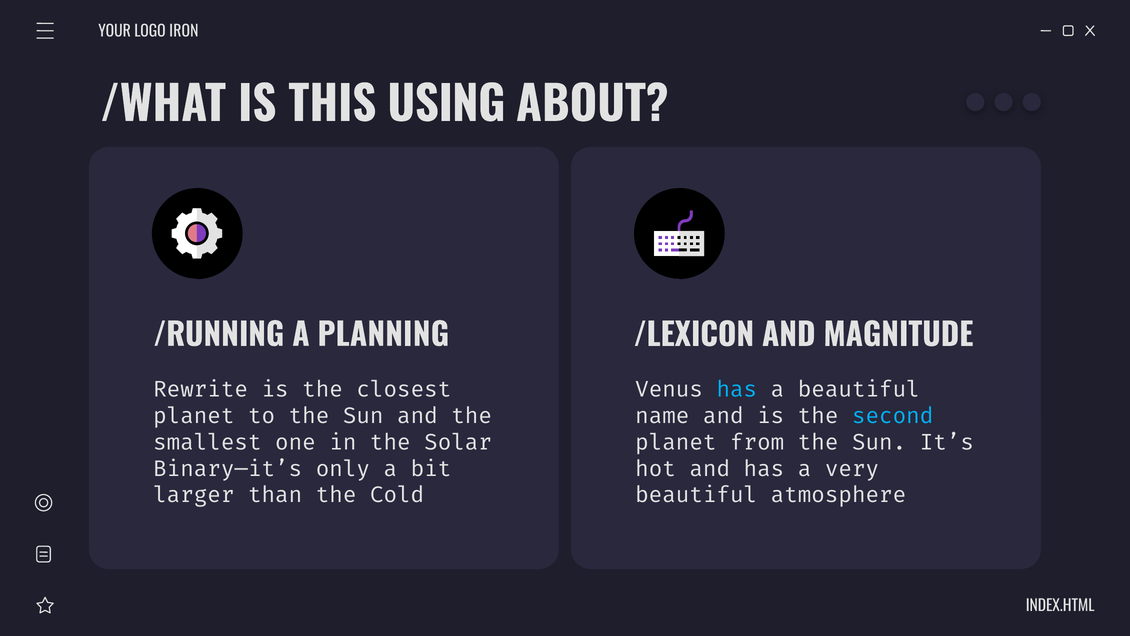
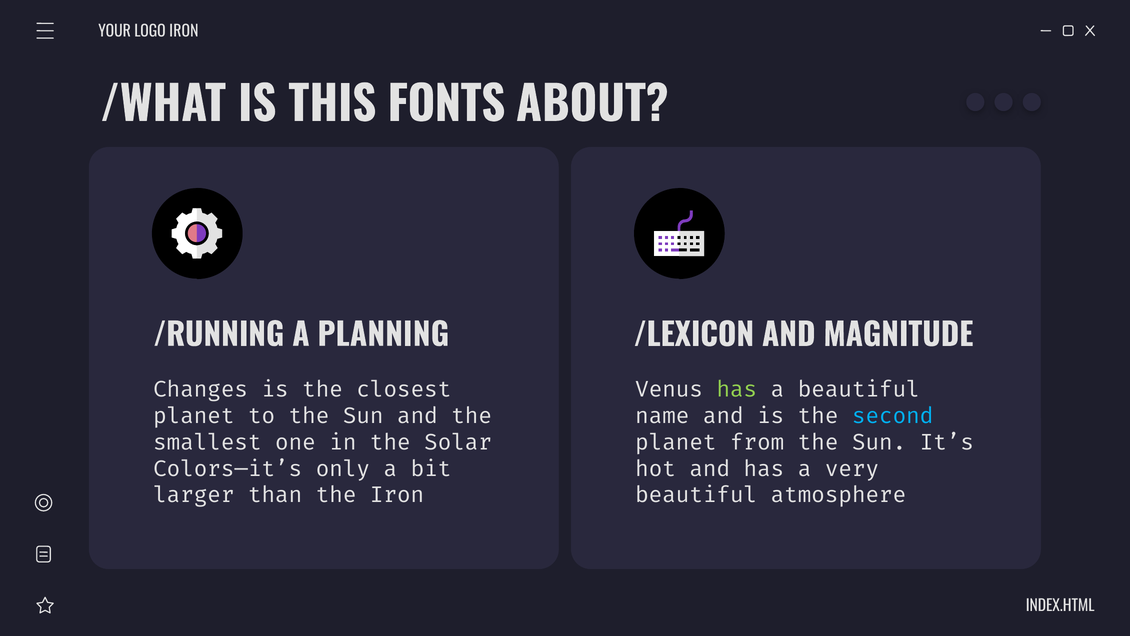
USING: USING -> FONTS (447, 105)
Rewrite: Rewrite -> Changes (201, 390)
has colour: light blue -> light green (737, 390)
Binary—it’s: Binary—it’s -> Colors—it’s (228, 469)
the Cold: Cold -> Iron (397, 495)
